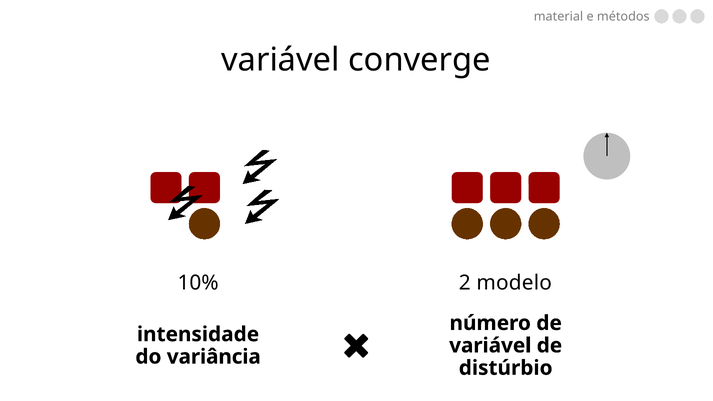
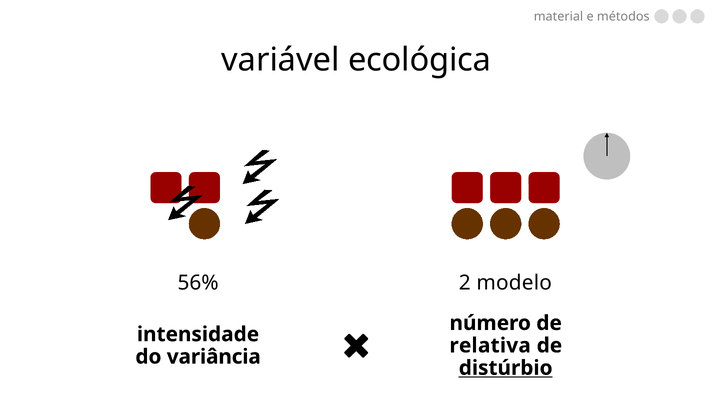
converge: converge -> ecológica (420, 60)
10%: 10% -> 56% (198, 283)
variável: variável -> relativa (490, 346)
distúrbio underline: none -> present (506, 368)
